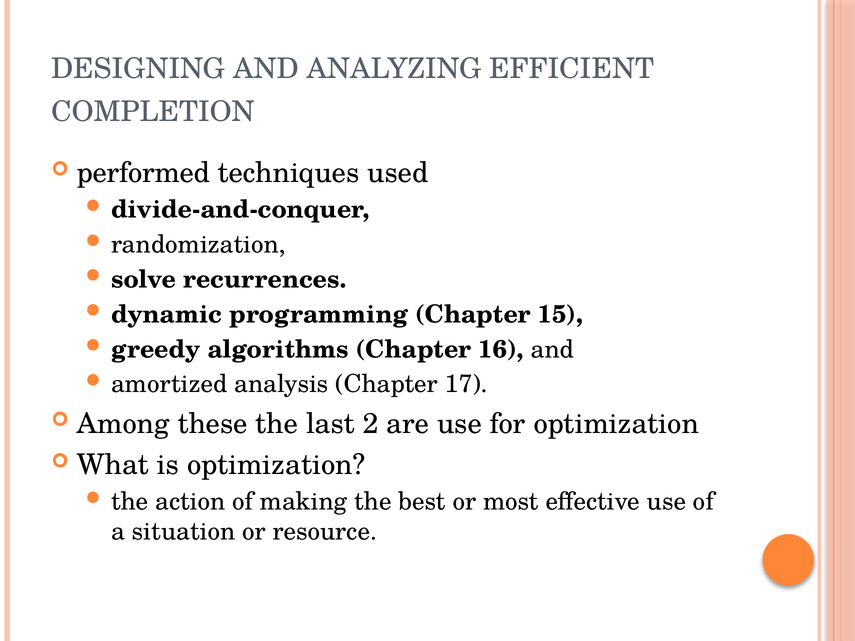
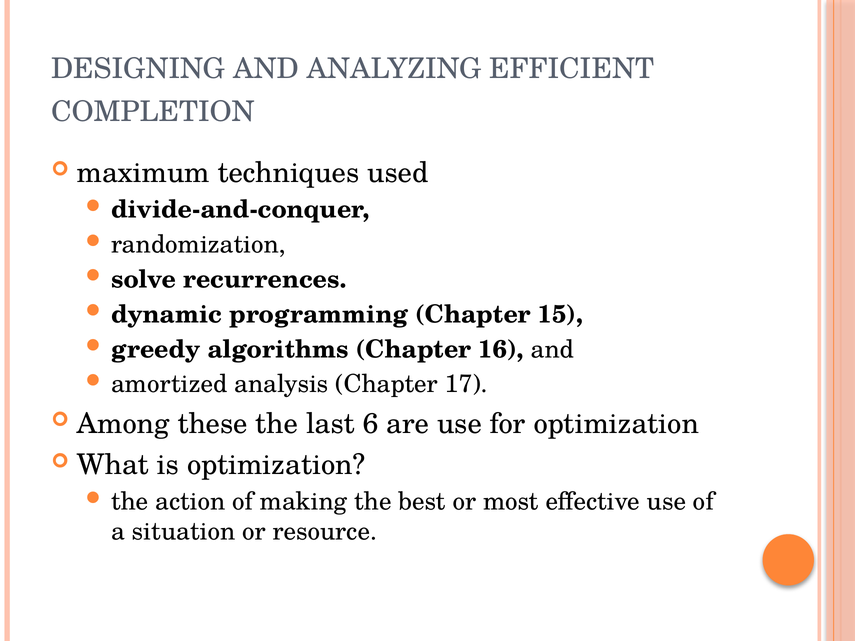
performed: performed -> maximum (143, 173)
2: 2 -> 6 (371, 424)
